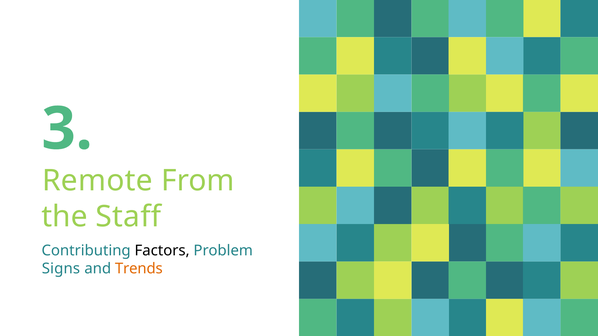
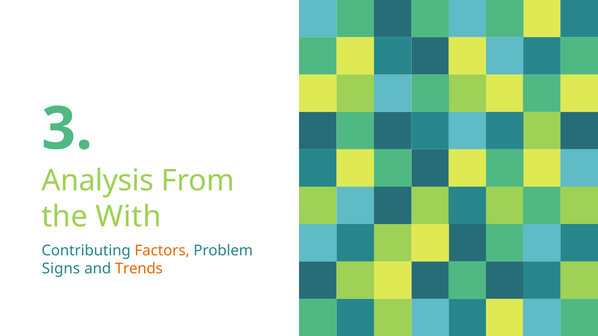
Remote: Remote -> Analysis (98, 181)
Staff: Staff -> With (128, 217)
Factors colour: black -> orange (162, 251)
